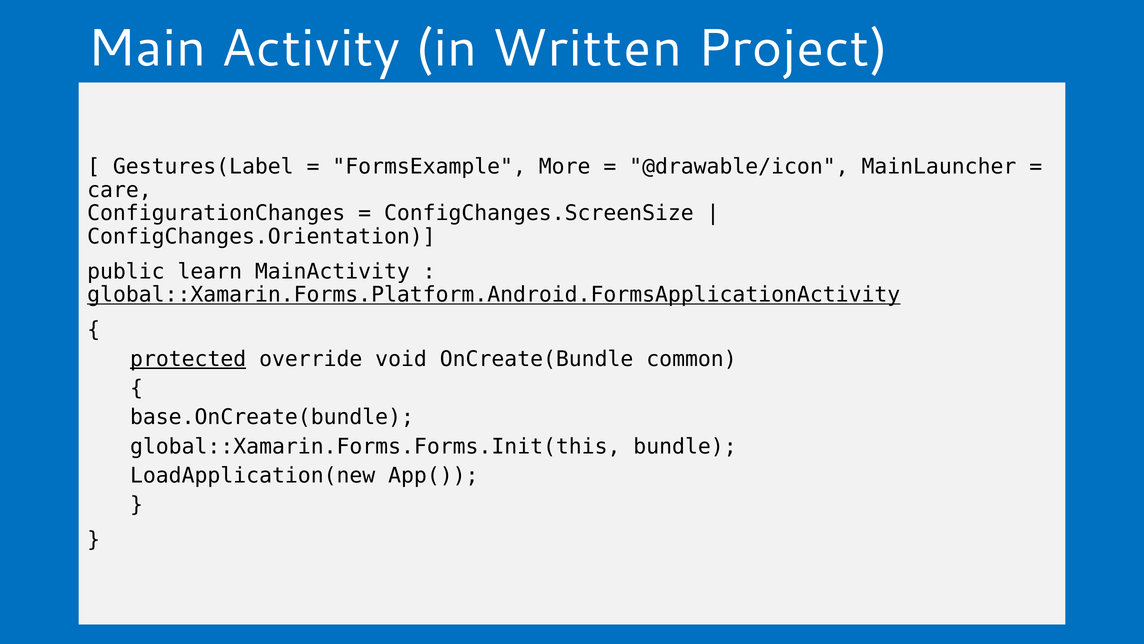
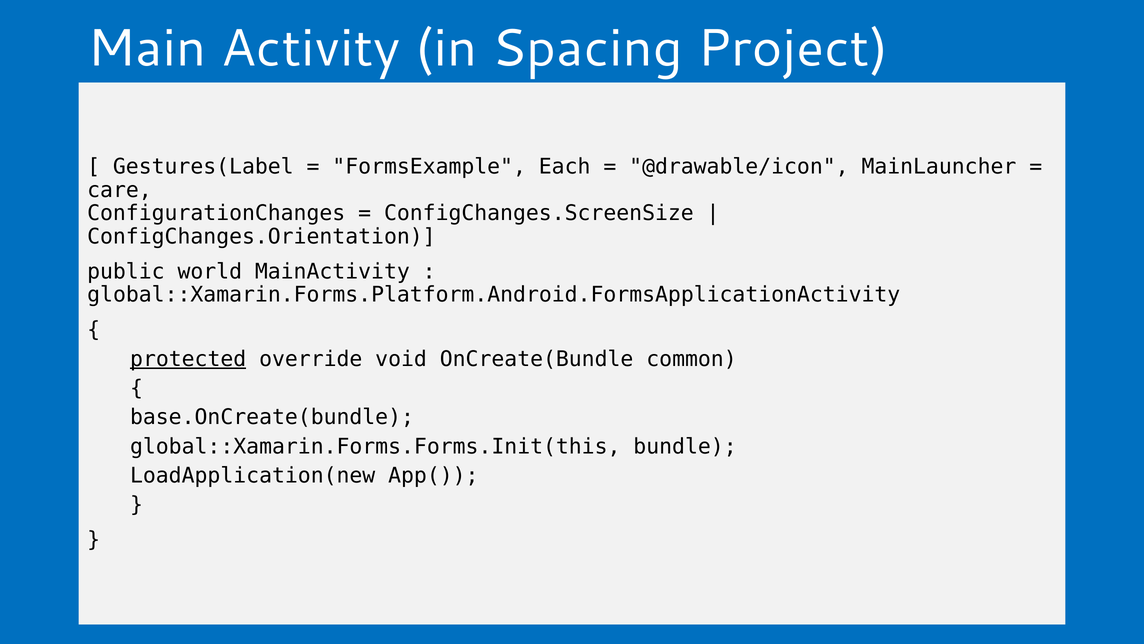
Written: Written -> Spacing (587, 48)
More: More -> Each (565, 167)
learn: learn -> world (210, 271)
global::Xamarin.Forms.Platform.Android.FormsApplicationActivity underline: present -> none (494, 295)
